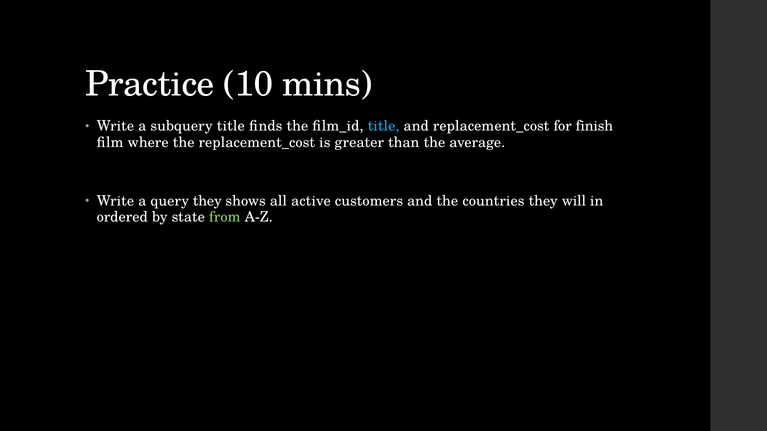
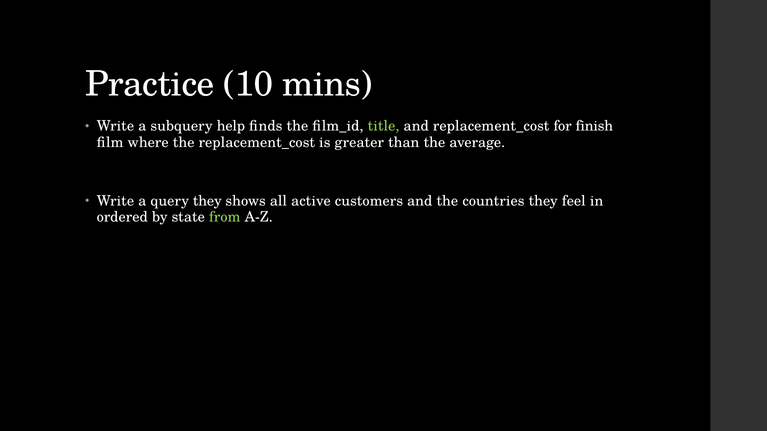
subquery title: title -> help (231, 126)
title colour: light blue -> light green (384, 126)
will: will -> feel (574, 201)
